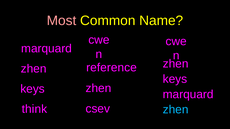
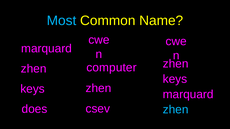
Most colour: pink -> light blue (62, 21)
reference: reference -> computer (112, 68)
think: think -> does (35, 109)
